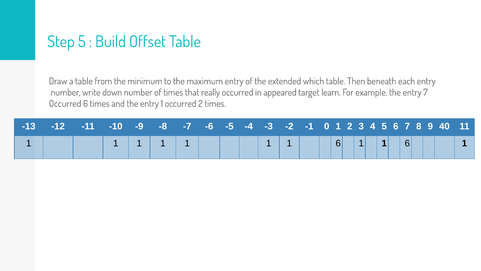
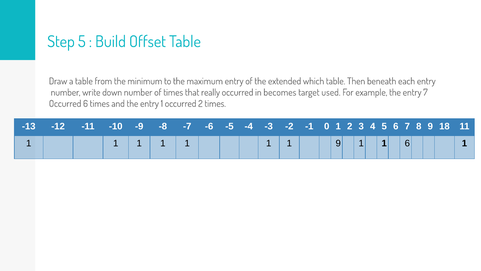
appeared: appeared -> becomes (280, 92)
learn: learn -> used (331, 92)
40: 40 -> 18 (444, 126)
1 1 1 6: 6 -> 9 (338, 143)
